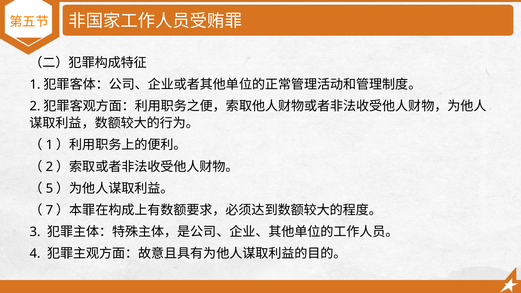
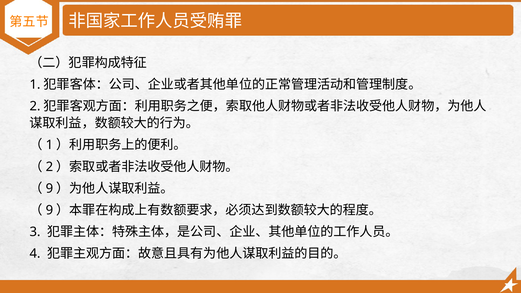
5: 5 -> 9 (49, 188)
7: 7 -> 9 (49, 210)
